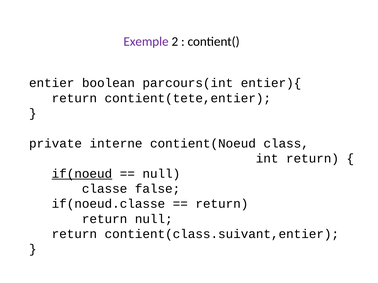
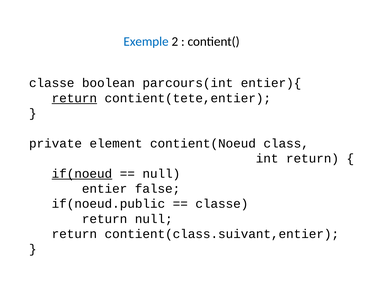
Exemple colour: purple -> blue (146, 42)
entier: entier -> classe (52, 83)
return underline: none -> present (74, 98)
interne: interne -> element (116, 144)
classe: classe -> entier (105, 189)
if(noeud.classe: if(noeud.classe -> if(noeud.public (108, 204)
return: return -> classe (222, 204)
